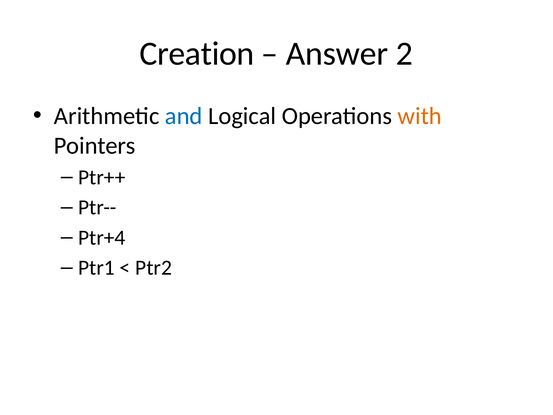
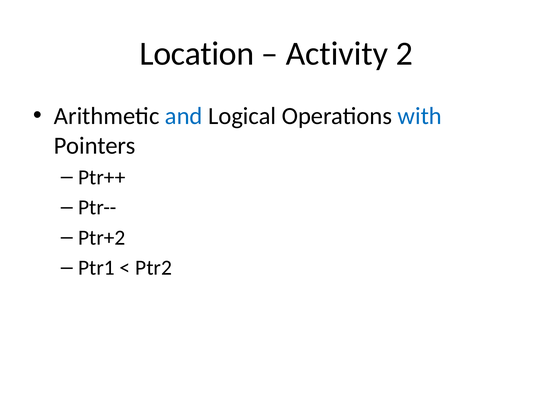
Creation: Creation -> Location (197, 54)
Answer: Answer -> Activity (337, 54)
with colour: orange -> blue (420, 116)
Ptr+4: Ptr+4 -> Ptr+2 (102, 238)
